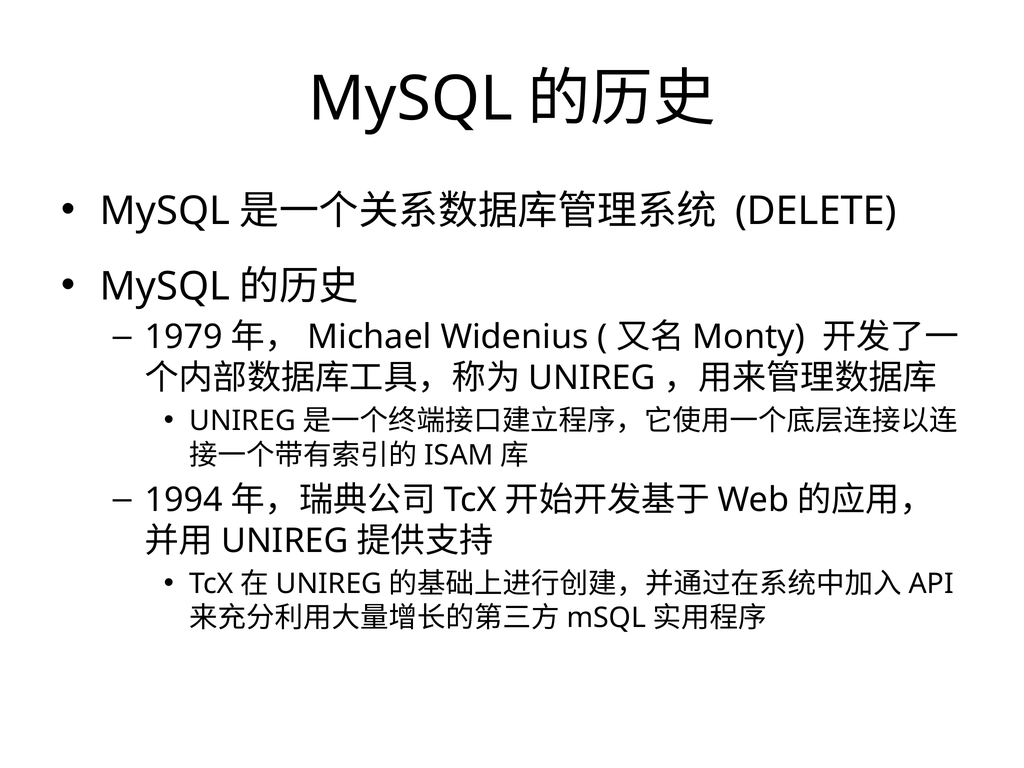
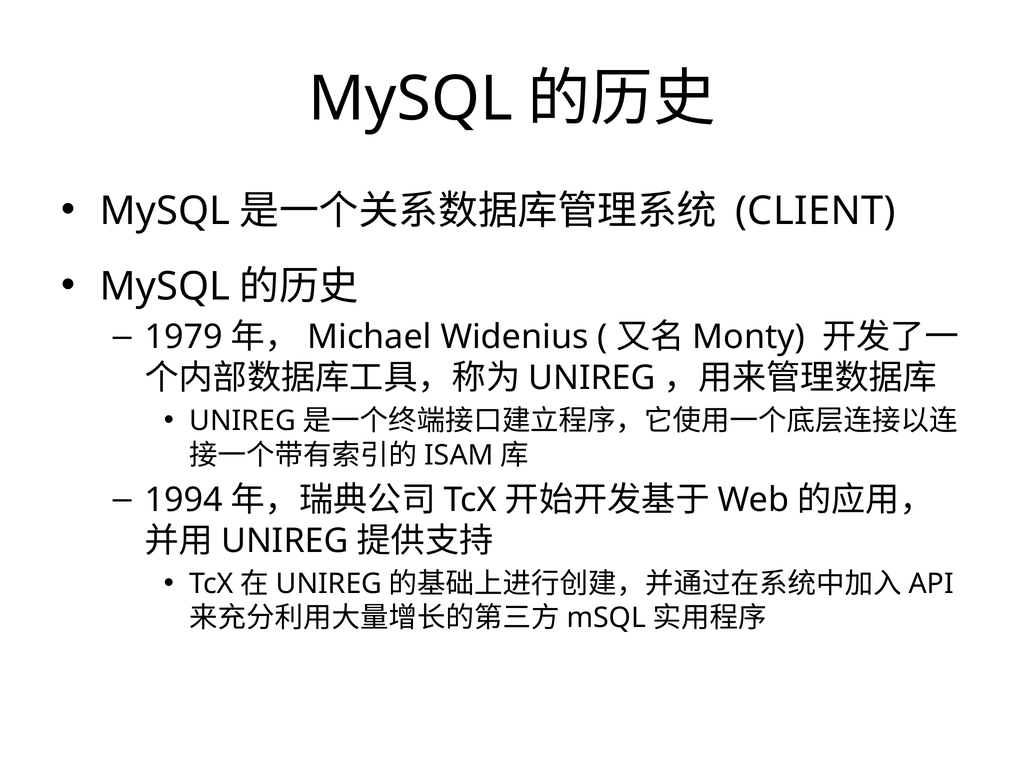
DELETE: DELETE -> CLIENT (815, 211)
